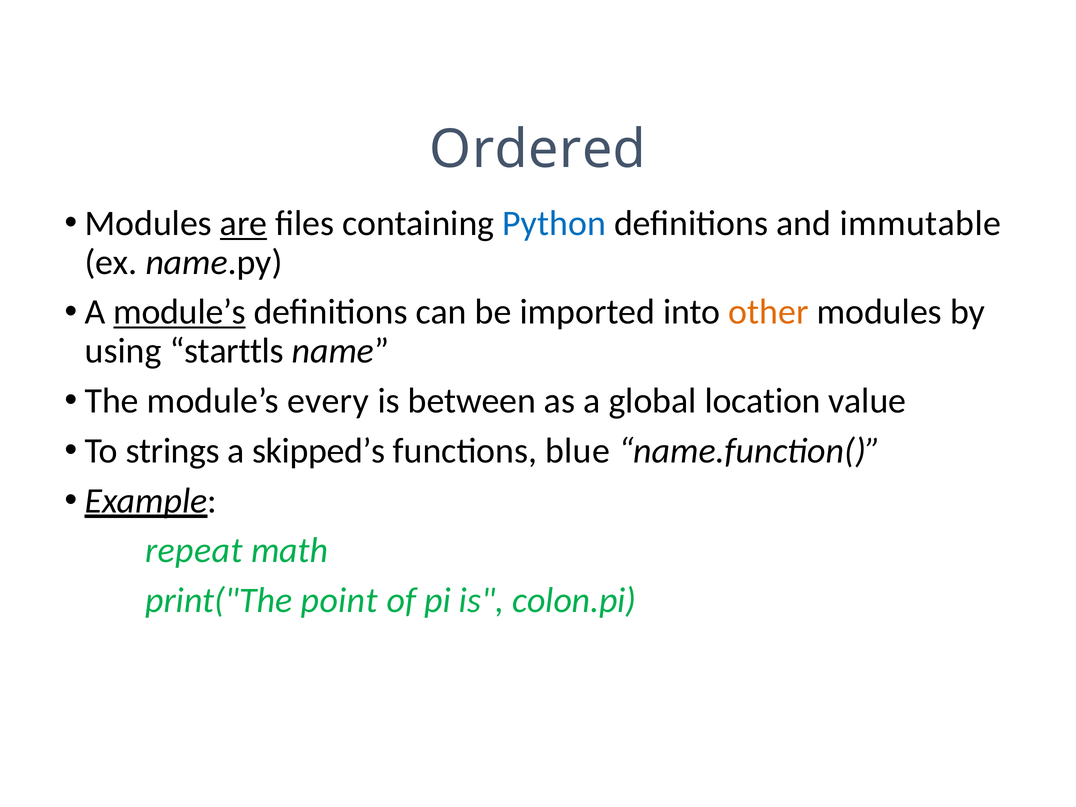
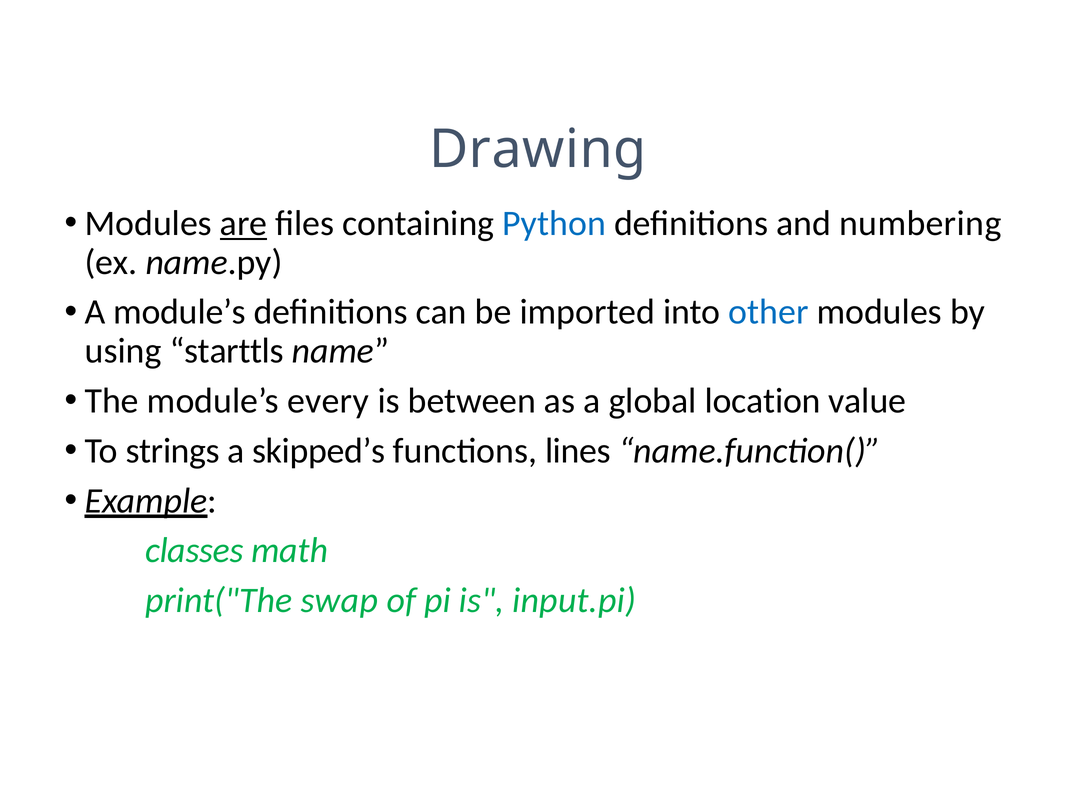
Ordered: Ordered -> Drawing (538, 150)
immutable: immutable -> numbering (920, 223)
module’s underline: present -> none (180, 312)
other colour: orange -> blue (769, 312)
blue: blue -> lines (578, 451)
repeat: repeat -> classes (194, 551)
point: point -> swap (339, 601)
colon.pi: colon.pi -> input.pi (574, 601)
